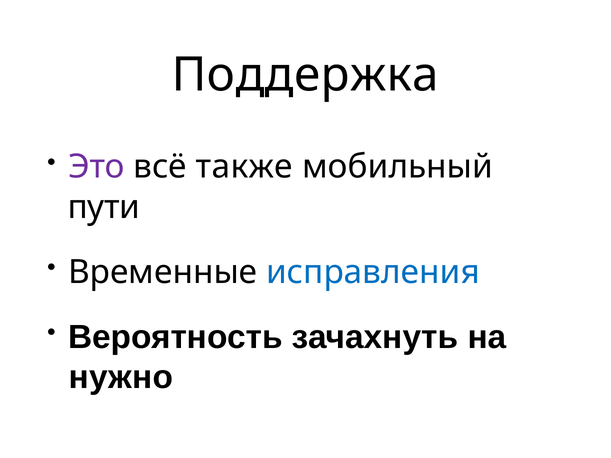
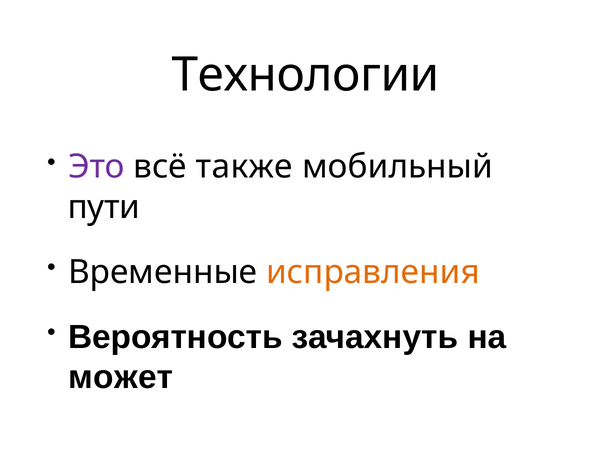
Поддержка: Поддержка -> Технологии (306, 75)
исправления colour: blue -> orange (373, 272)
нужно: нужно -> может (121, 378)
